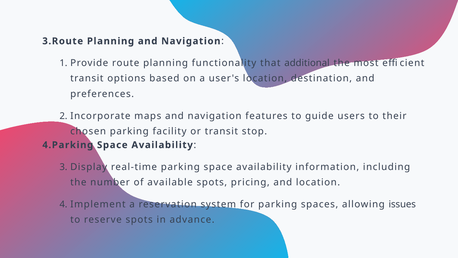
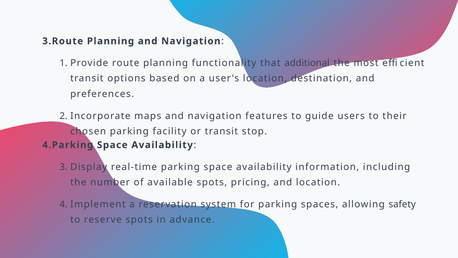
issues: issues -> safety (402, 204)
